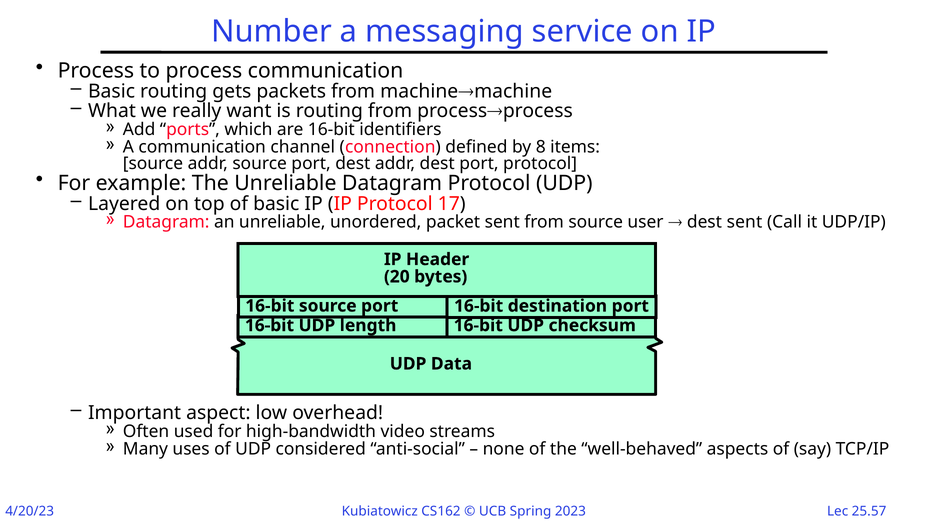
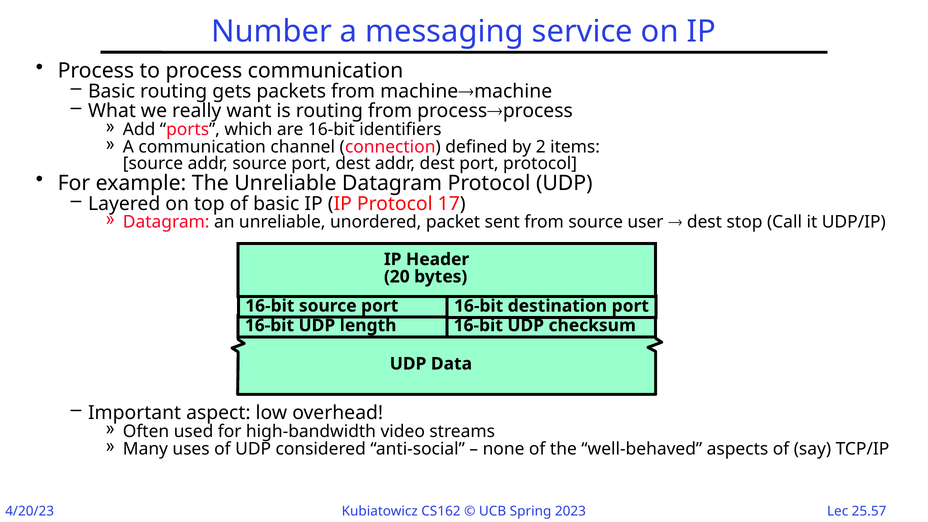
8: 8 -> 2 (541, 147)
dest sent: sent -> stop (745, 222)
